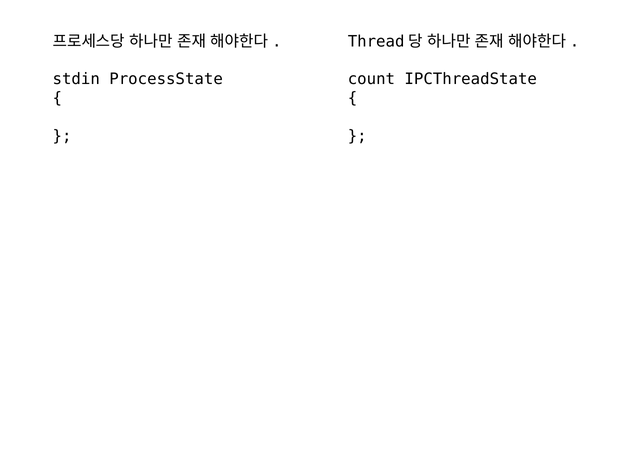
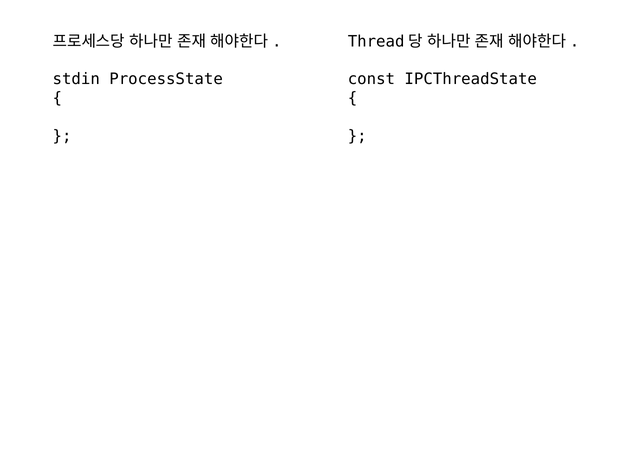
count: count -> const (371, 79)
